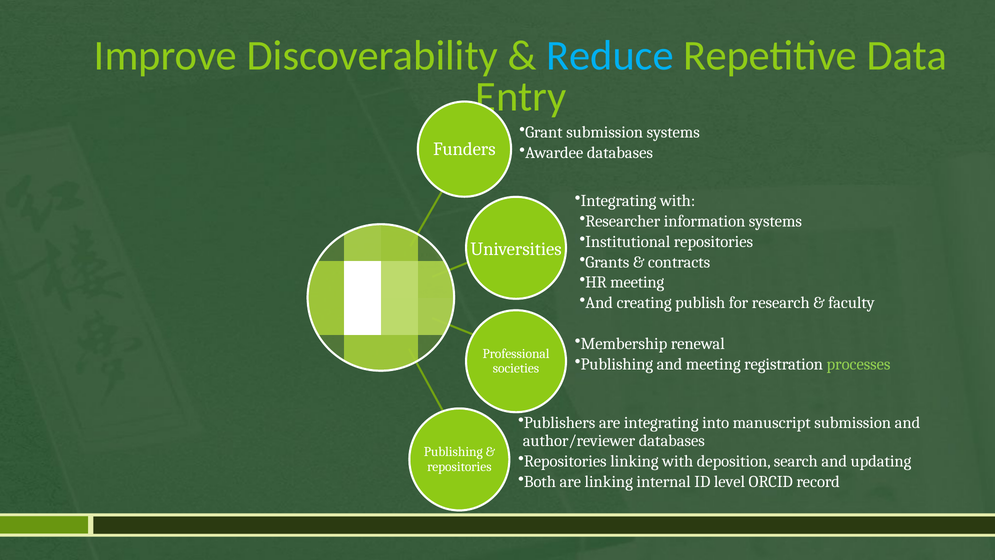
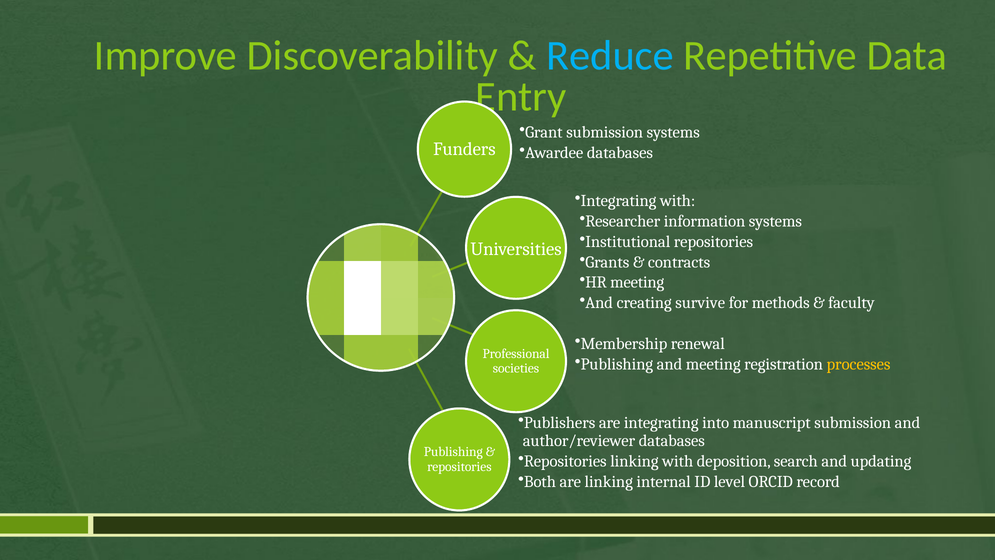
publish: publish -> survive (700, 303)
research: research -> methods (781, 303)
processes colour: light green -> yellow (859, 364)
